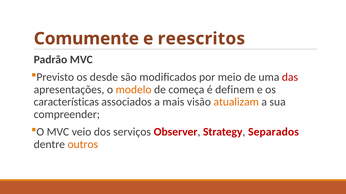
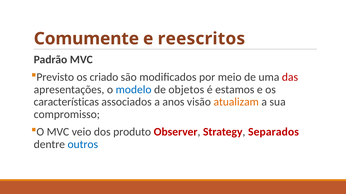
desde: desde -> criado (104, 77)
modelo colour: orange -> blue (134, 90)
começa: começa -> objetos (186, 90)
definem: definem -> estamos (235, 90)
mais: mais -> anos (173, 102)
compreender: compreender -> compromisso (67, 115)
serviços: serviços -> produto (132, 132)
outros colour: orange -> blue (83, 145)
